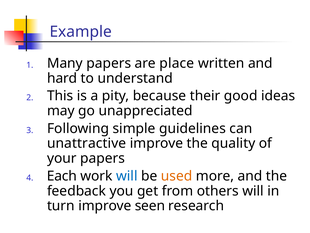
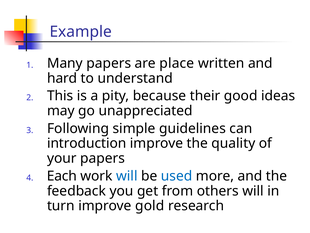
unattractive: unattractive -> introduction (87, 143)
used colour: orange -> blue (177, 176)
seen: seen -> gold (150, 205)
